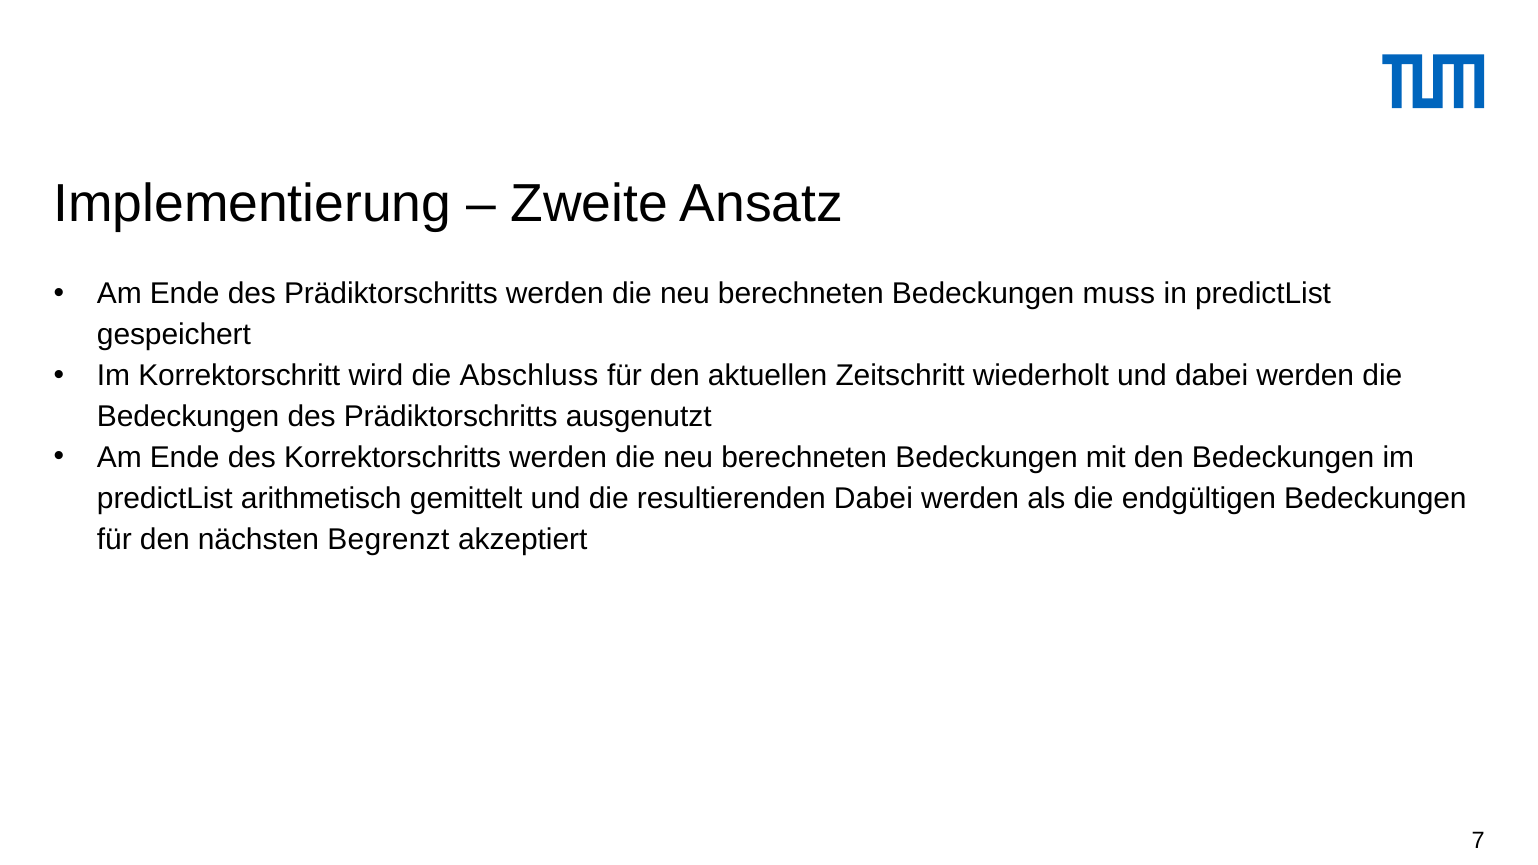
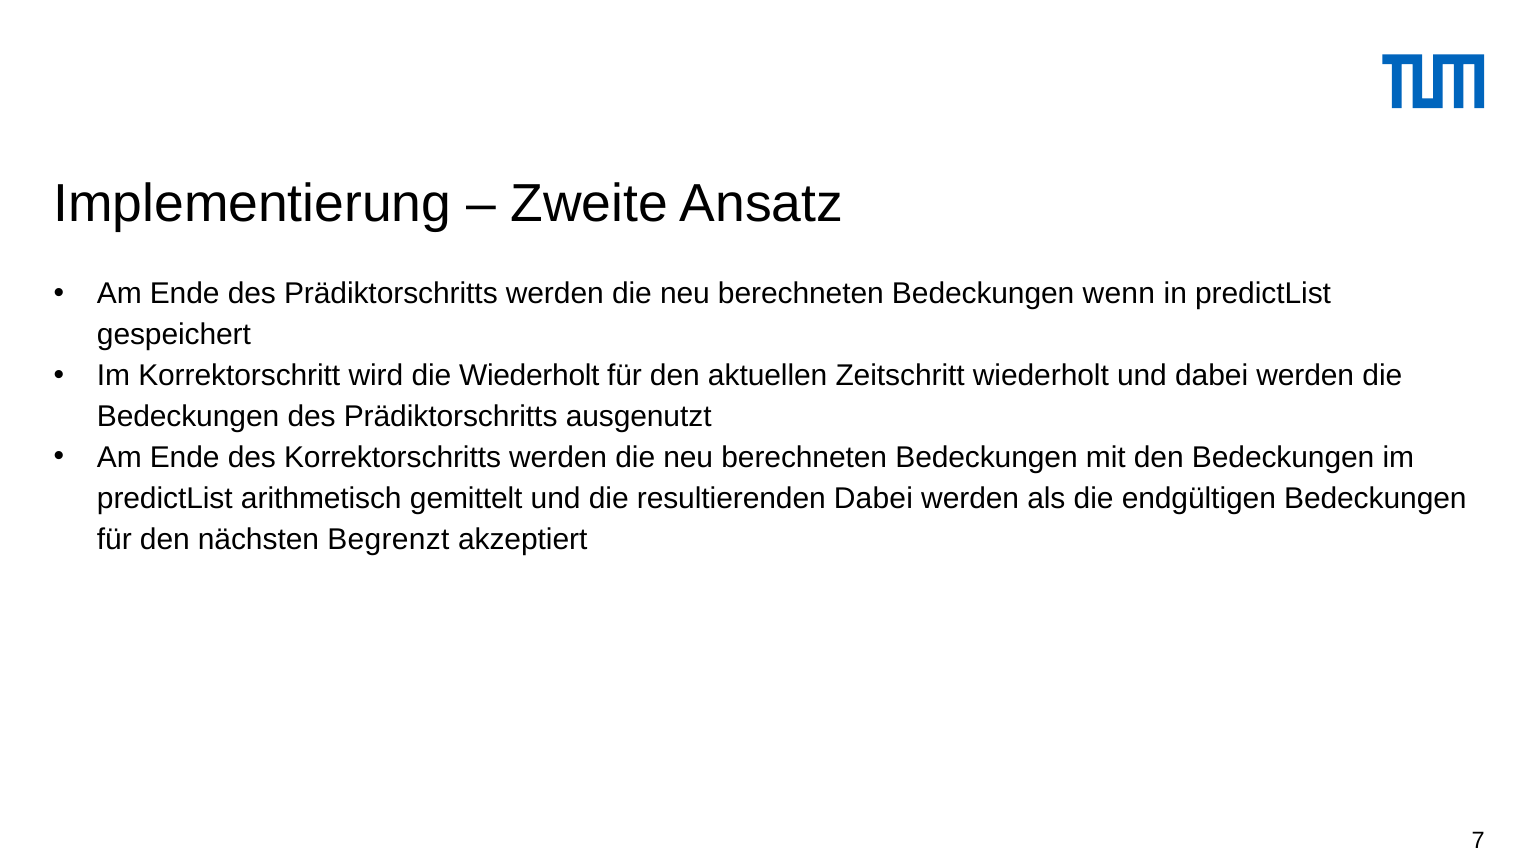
muss: muss -> wenn (1119, 294)
die Abschluss: Abschluss -> Wiederholt (529, 376)
